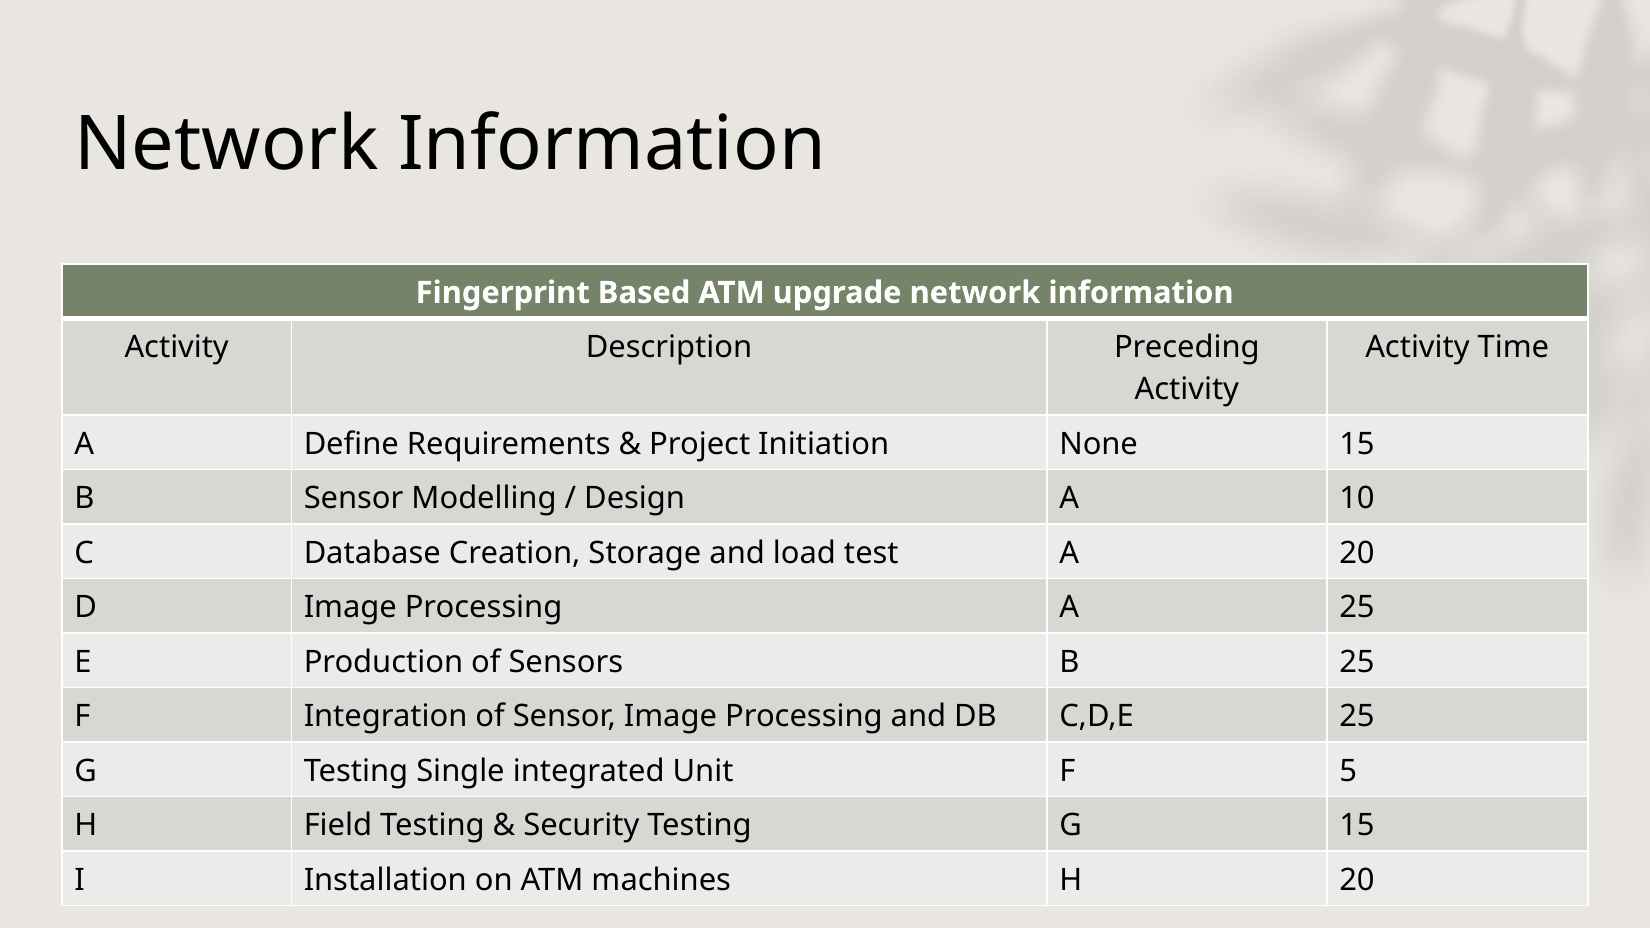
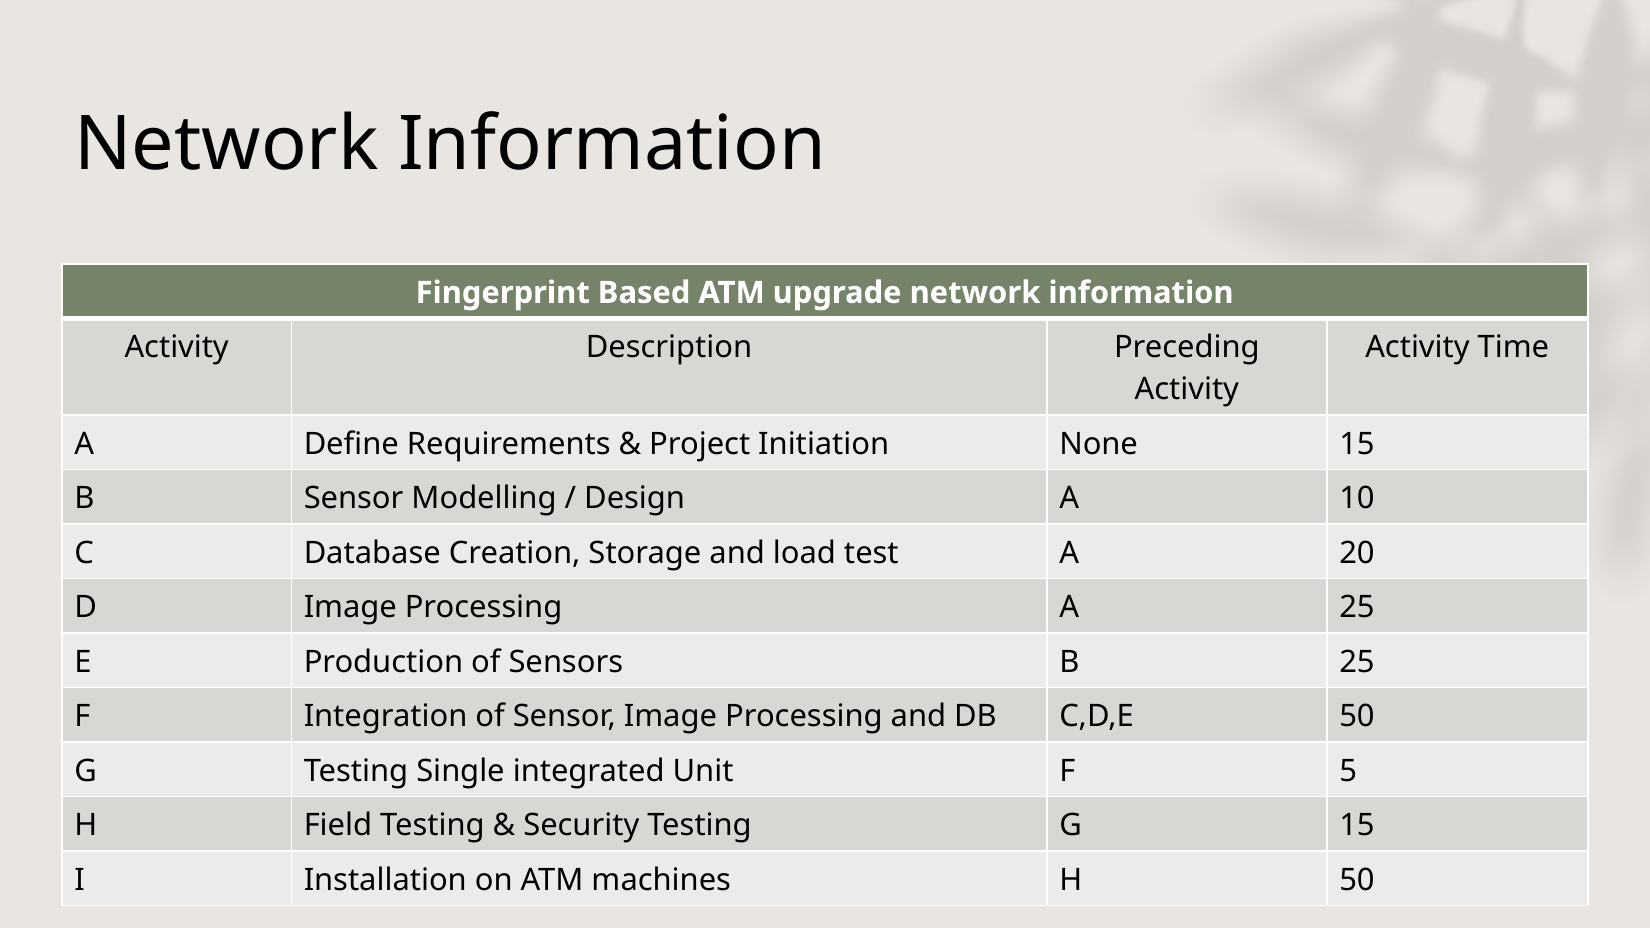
C,D,E 25: 25 -> 50 (1357, 716)
H 20: 20 -> 50 (1357, 880)
